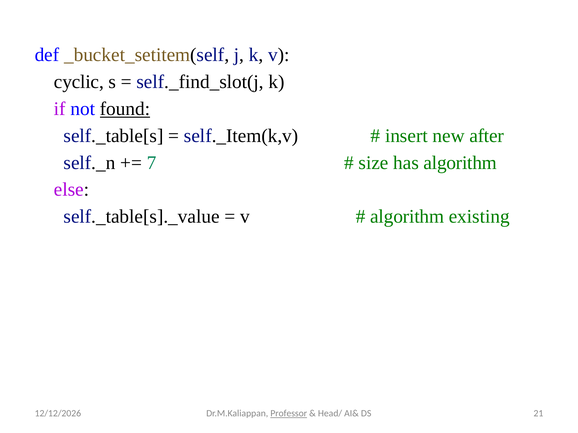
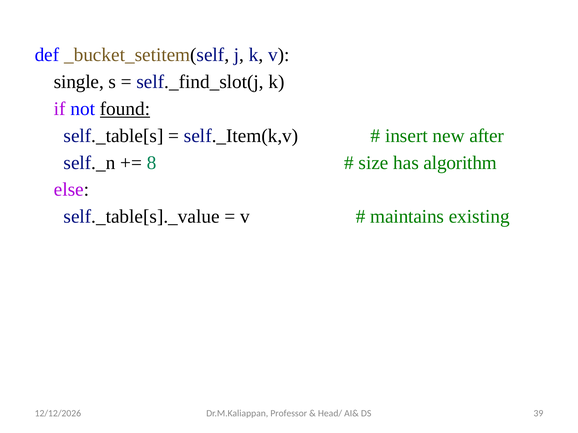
cyclic: cyclic -> single (79, 82)
7: 7 -> 8 (152, 163)
algorithm: algorithm -> maintains (407, 217)
Professor underline: present -> none (289, 414)
21: 21 -> 39 (538, 414)
